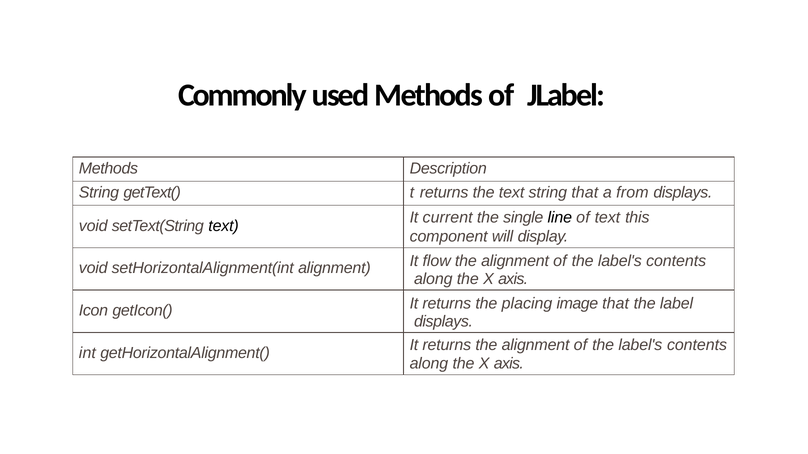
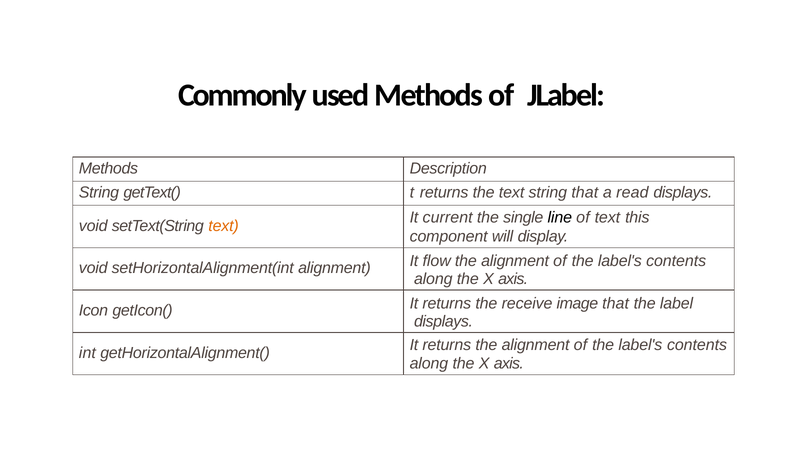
from: from -> read (632, 193)
text colour: black -> orange (224, 226)
placing: placing -> receive (527, 304)
